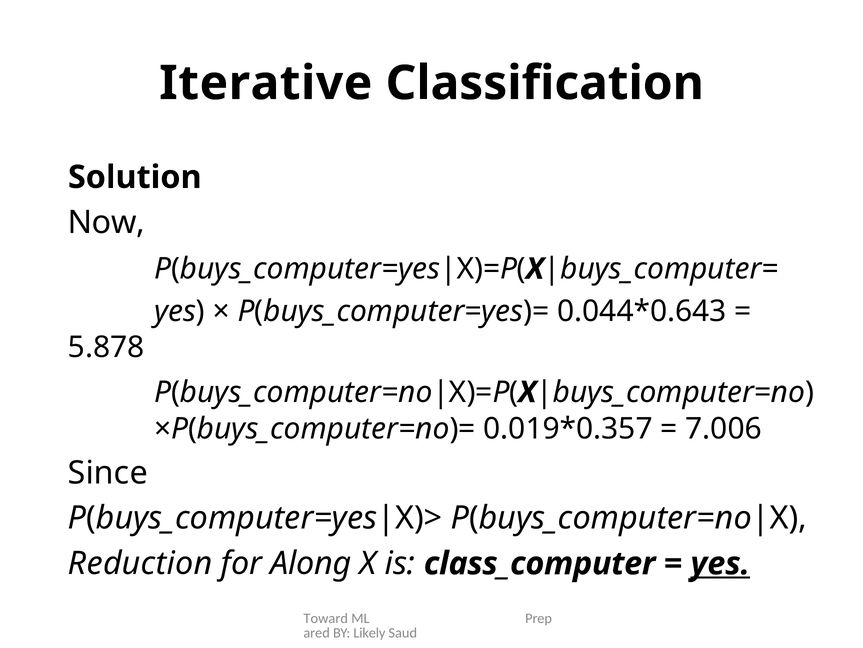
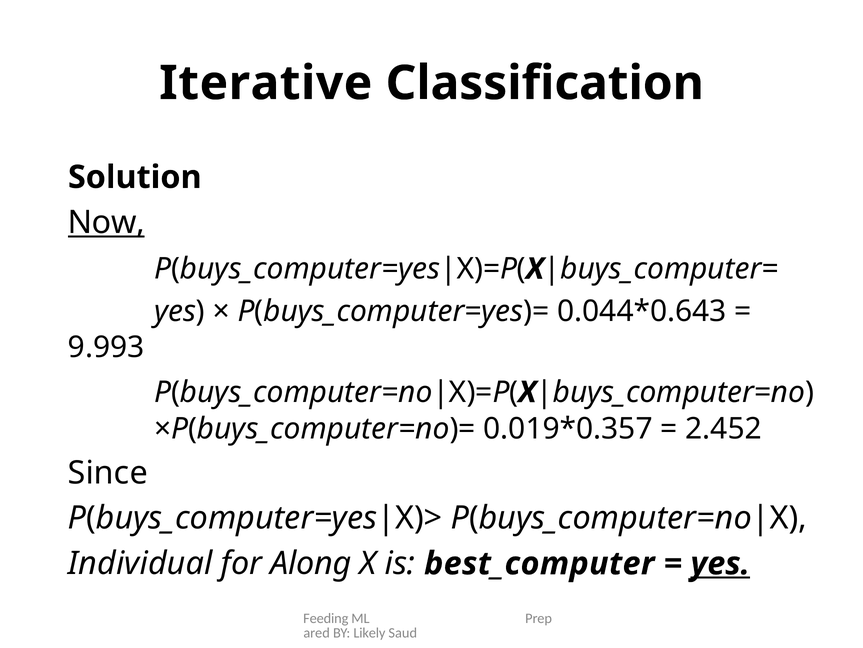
Now underline: none -> present (106, 222)
5.878: 5.878 -> 9.993 (106, 347)
7.006: 7.006 -> 2.452 (724, 428)
Reduction: Reduction -> Individual (140, 563)
class_computer: class_computer -> best_computer (539, 563)
Toward: Toward -> Feeding (326, 618)
